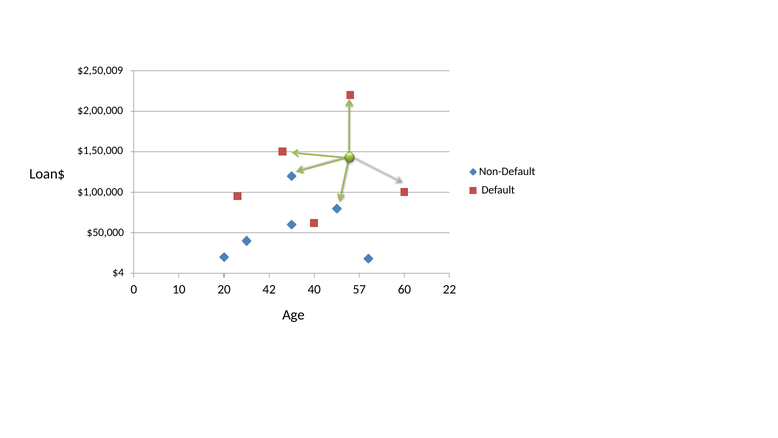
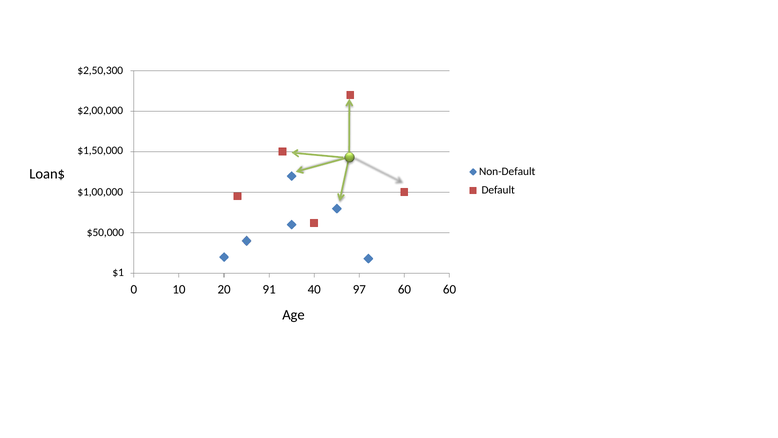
$2,50,009: $2,50,009 -> $2,50,300 (100, 70)
$4: $4 -> $1 (118, 272)
42: 42 -> 91 (269, 289)
57: 57 -> 97 (359, 289)
60 22: 22 -> 60 (450, 289)
